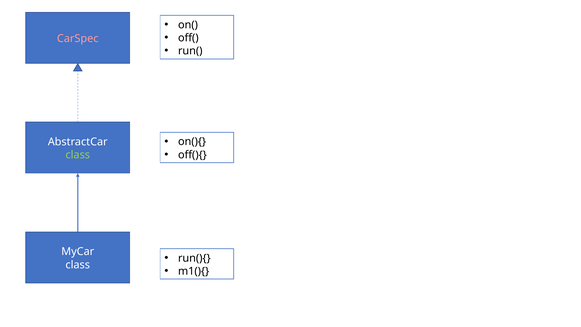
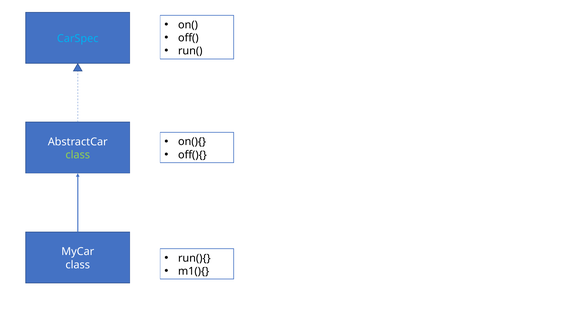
CarSpec colour: pink -> light blue (78, 39)
